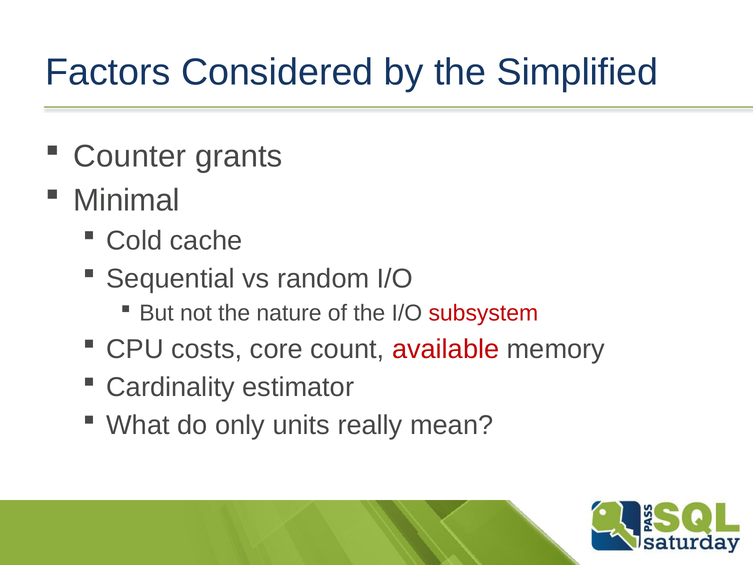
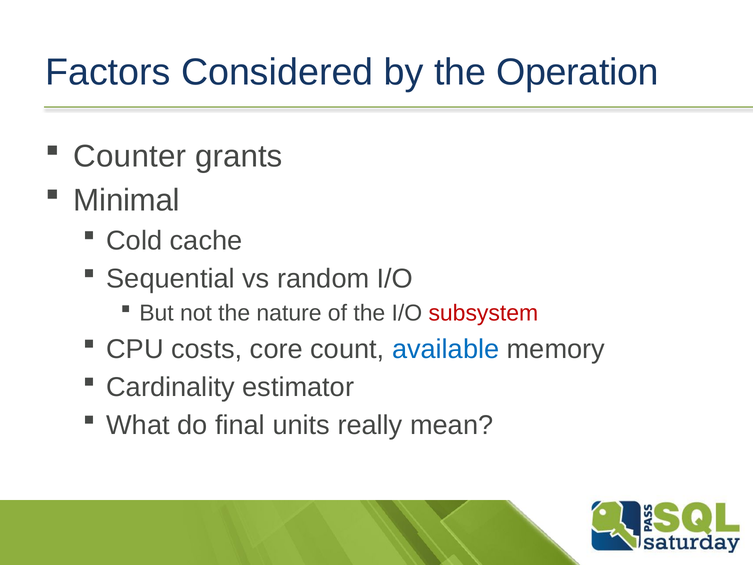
Simplified: Simplified -> Operation (577, 72)
available colour: red -> blue (446, 349)
only: only -> final (240, 425)
